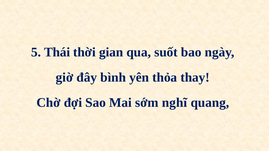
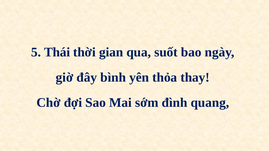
nghĩ: nghĩ -> đình (175, 103)
